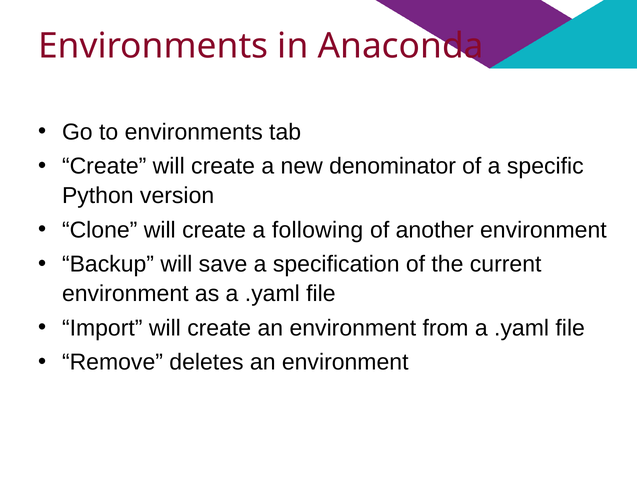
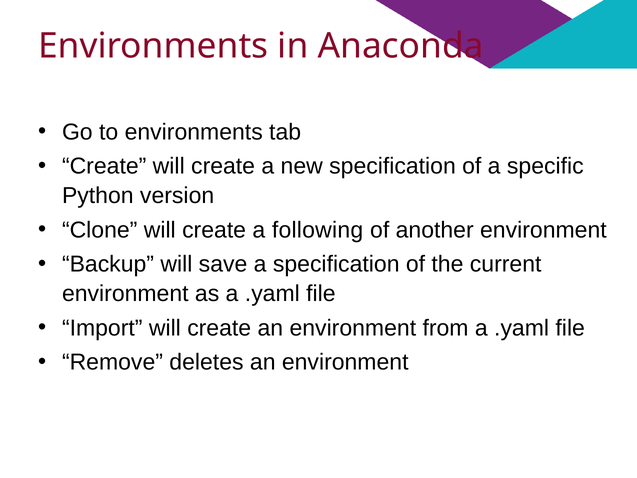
new denominator: denominator -> specification (393, 166)
